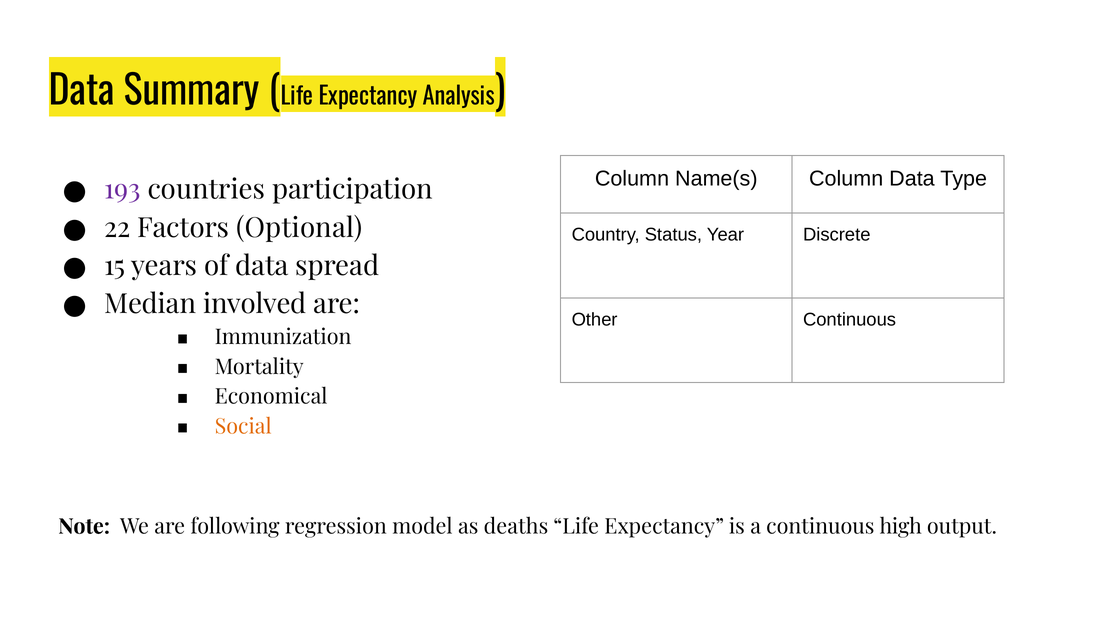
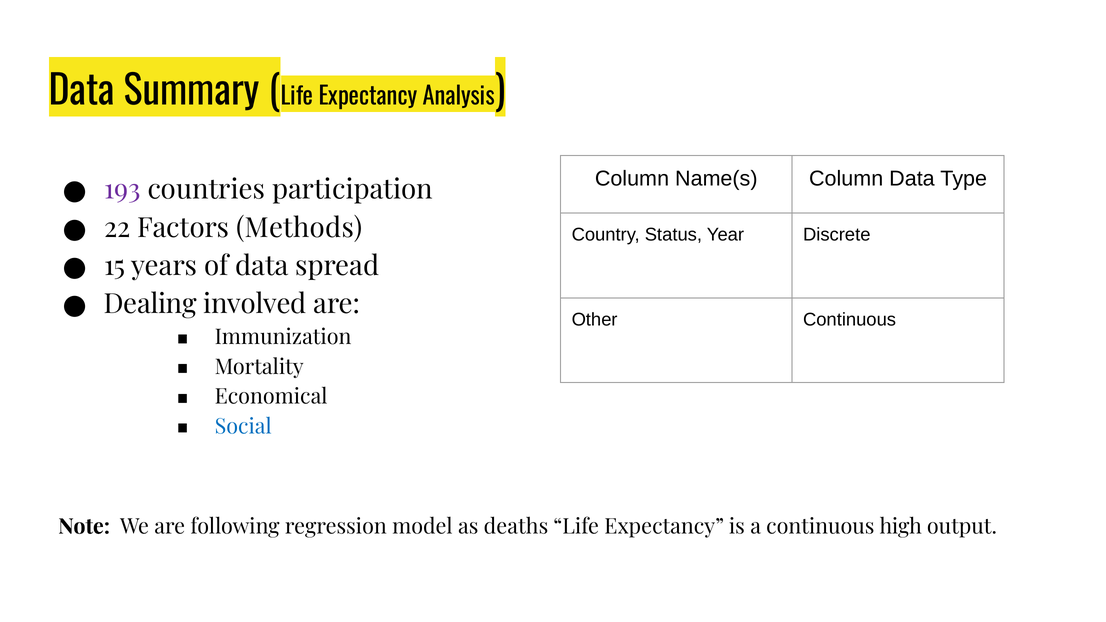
Optional: Optional -> Methods (299, 228)
Median: Median -> Dealing (150, 304)
Social colour: orange -> blue (243, 427)
